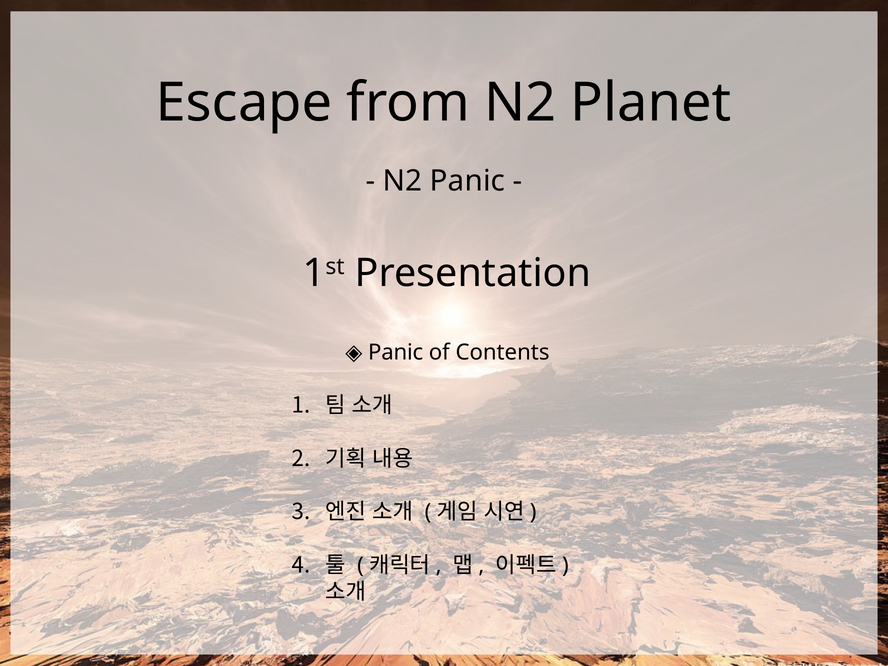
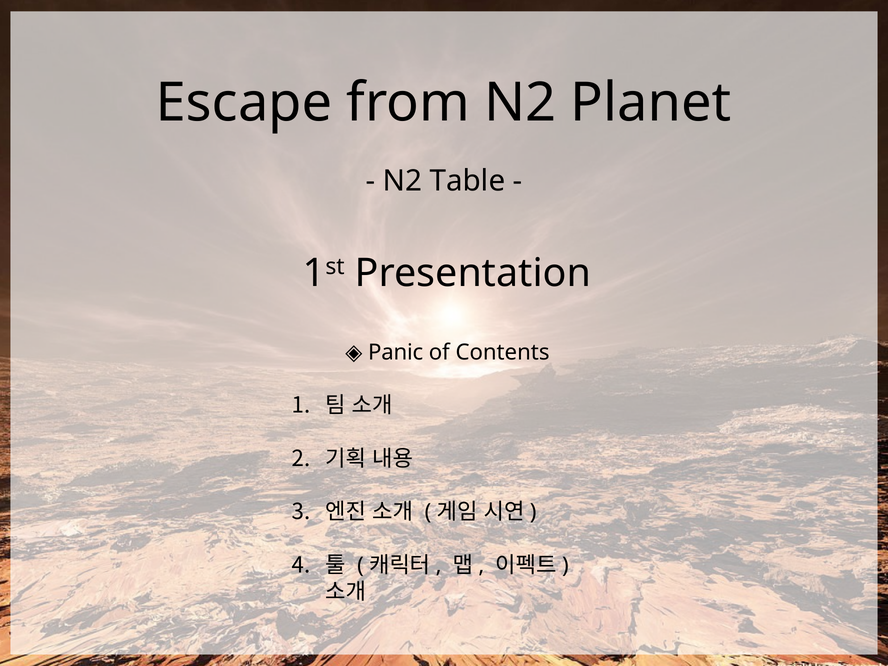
N2 Panic: Panic -> Table (468, 181)
